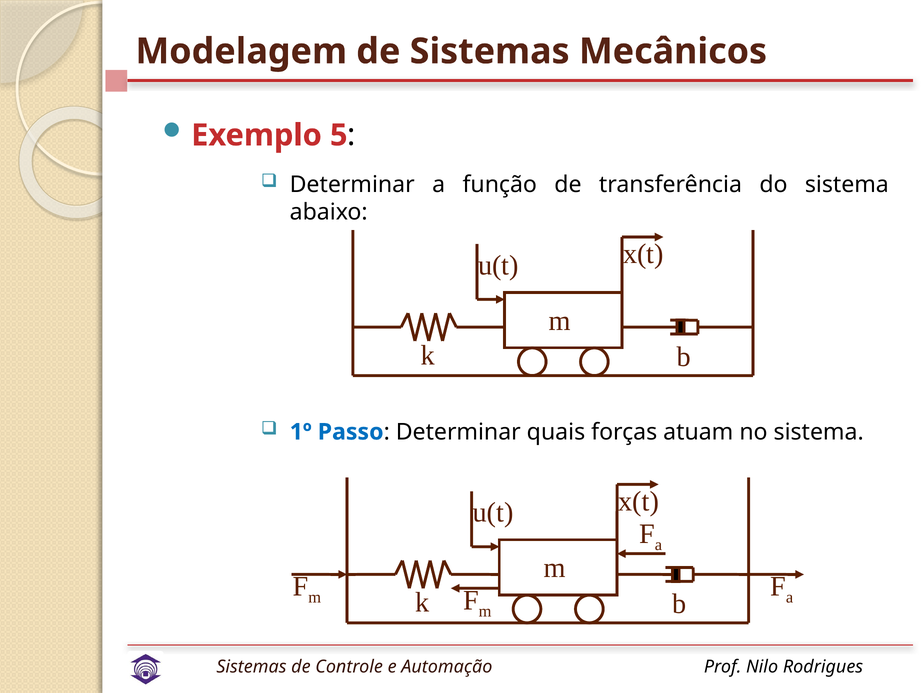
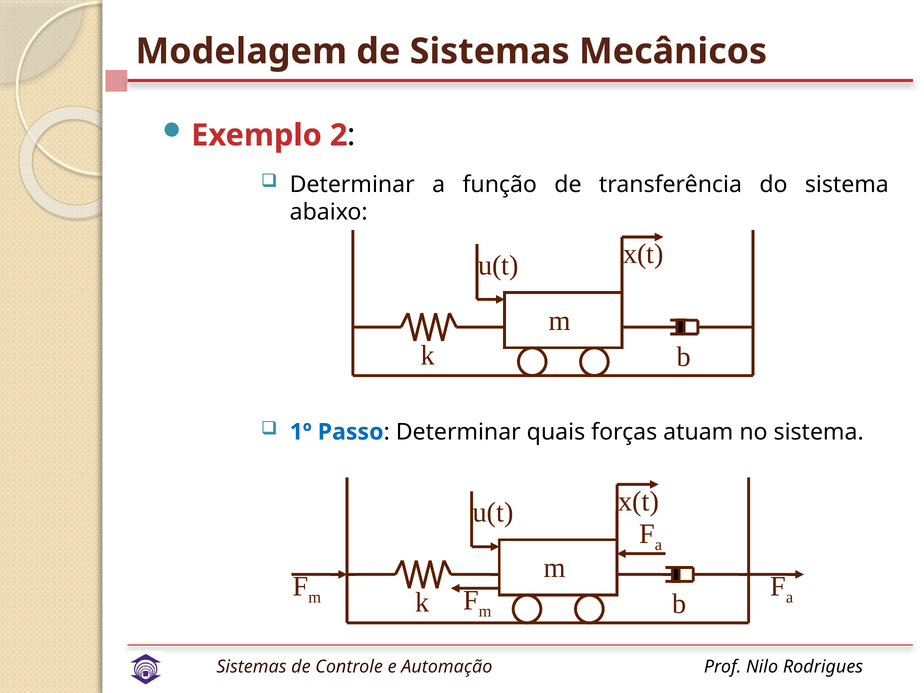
5: 5 -> 2 (339, 135)
